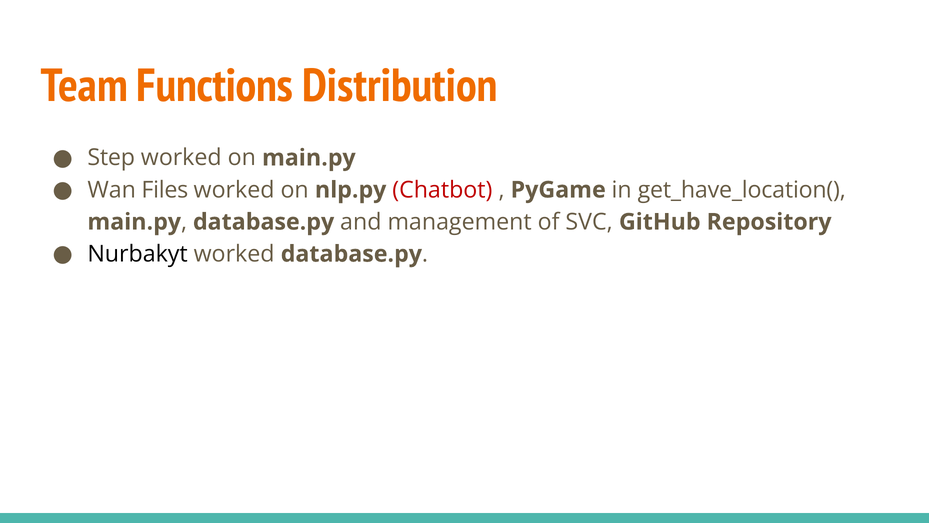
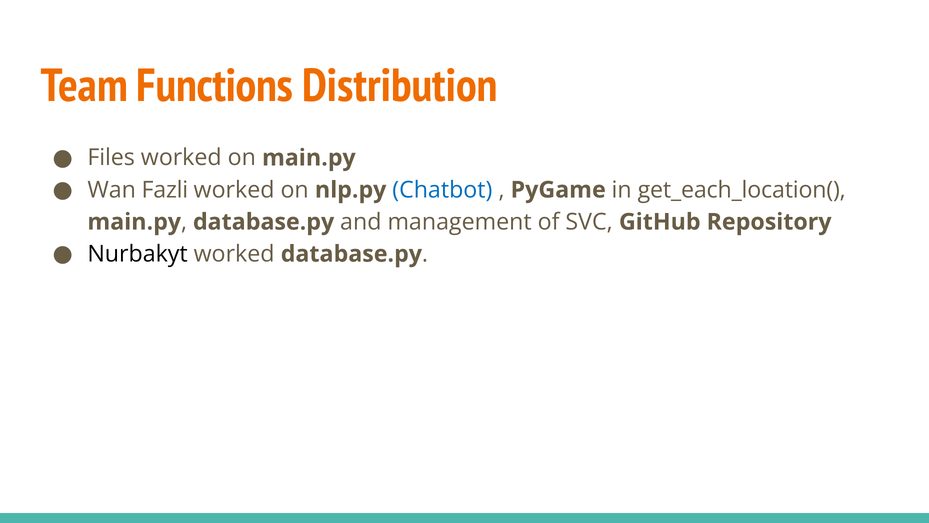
Step: Step -> Files (111, 158)
Files: Files -> Fazli (165, 190)
Chatbot colour: red -> blue (442, 190)
get_have_location(: get_have_location( -> get_each_location( (742, 190)
